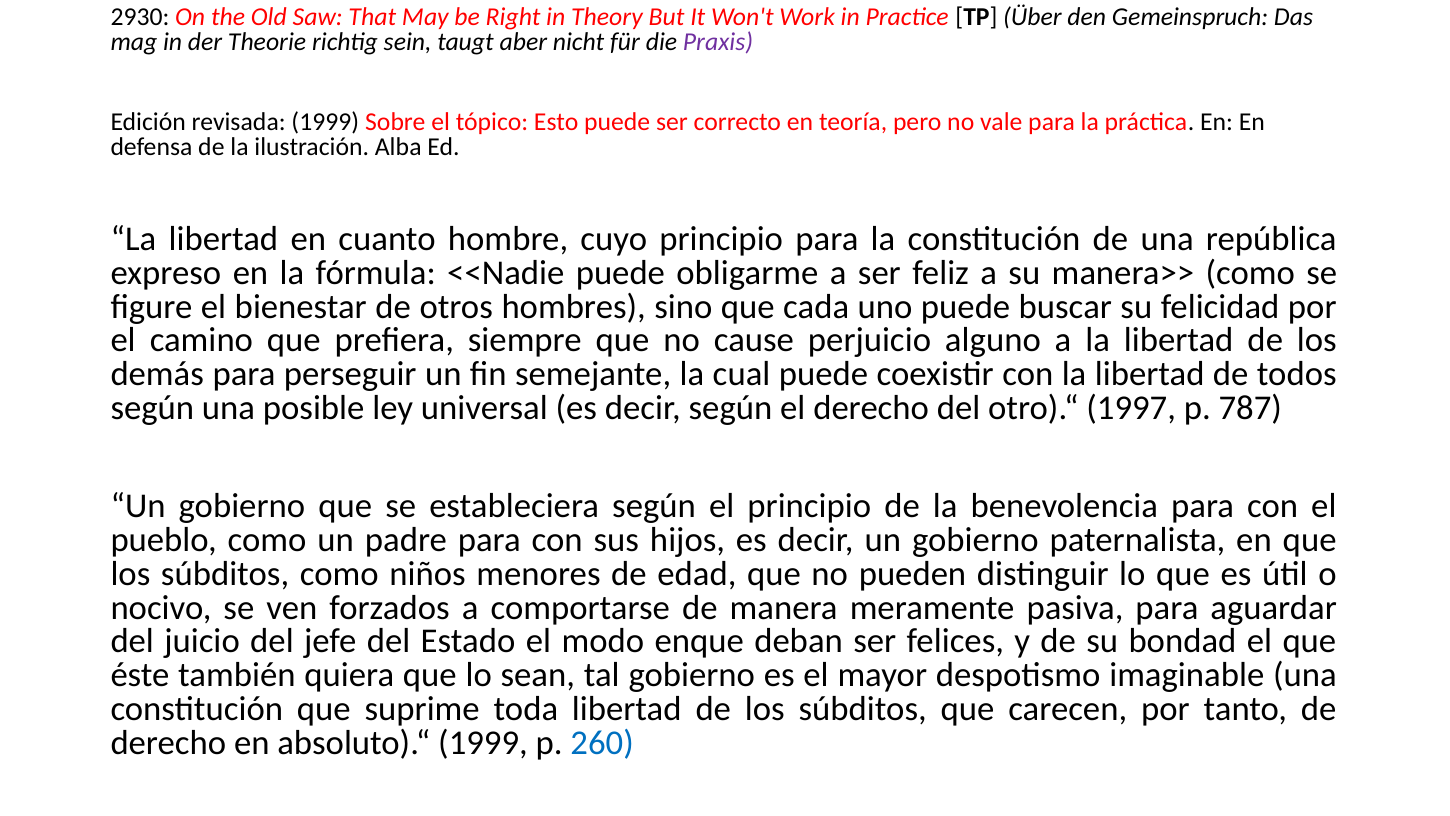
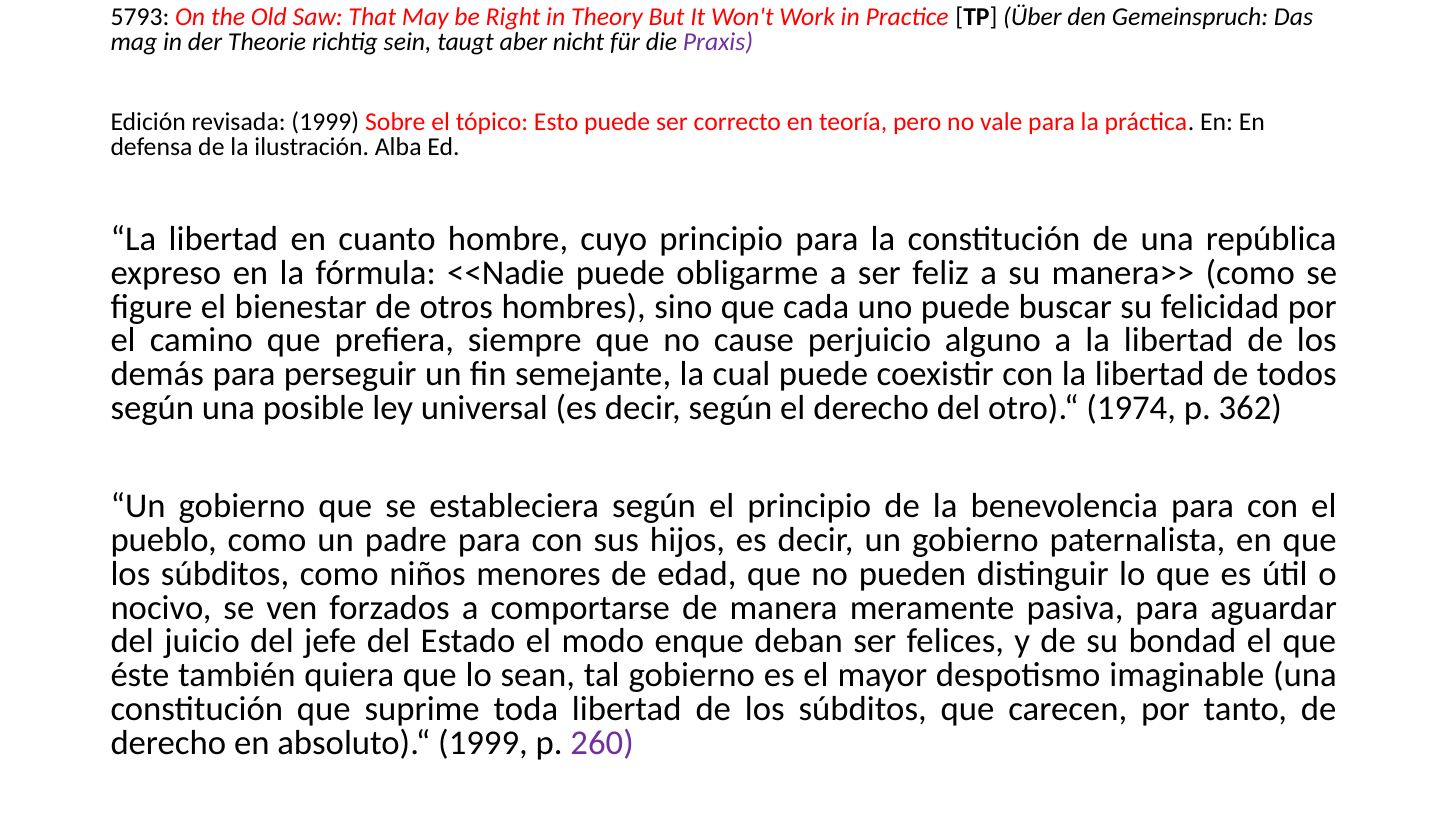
2930: 2930 -> 5793 (140, 17)
1997: 1997 -> 1974 (1131, 408)
787: 787 -> 362 (1250, 408)
260 colour: blue -> purple (602, 742)
